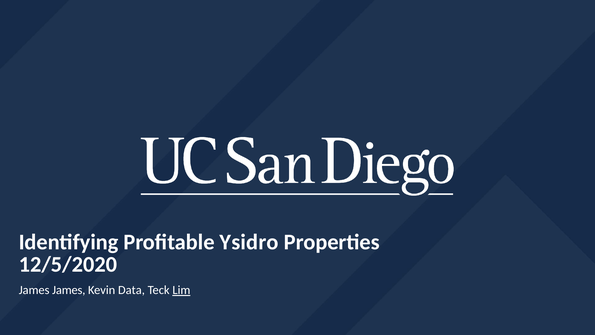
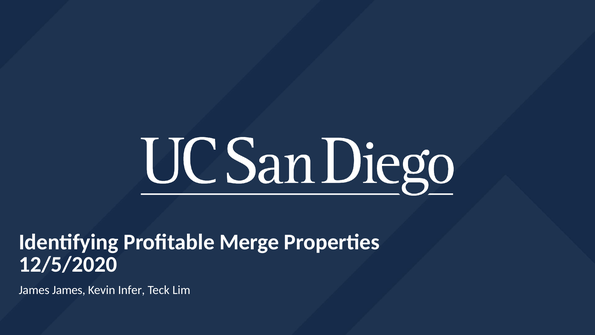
Ysidro: Ysidro -> Merge (249, 242)
Data: Data -> Infer (131, 290)
Lim underline: present -> none (181, 290)
